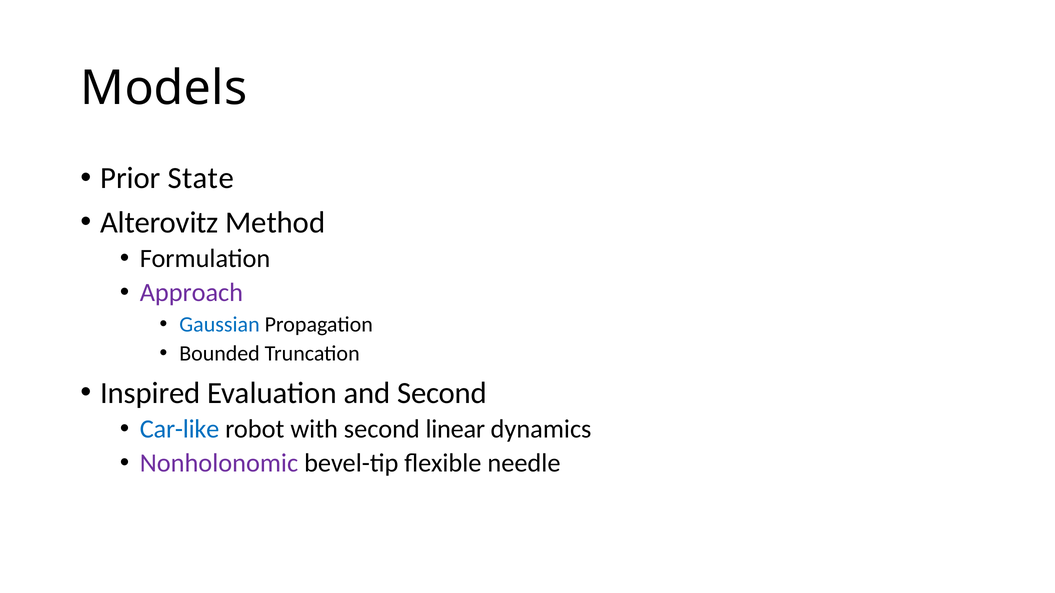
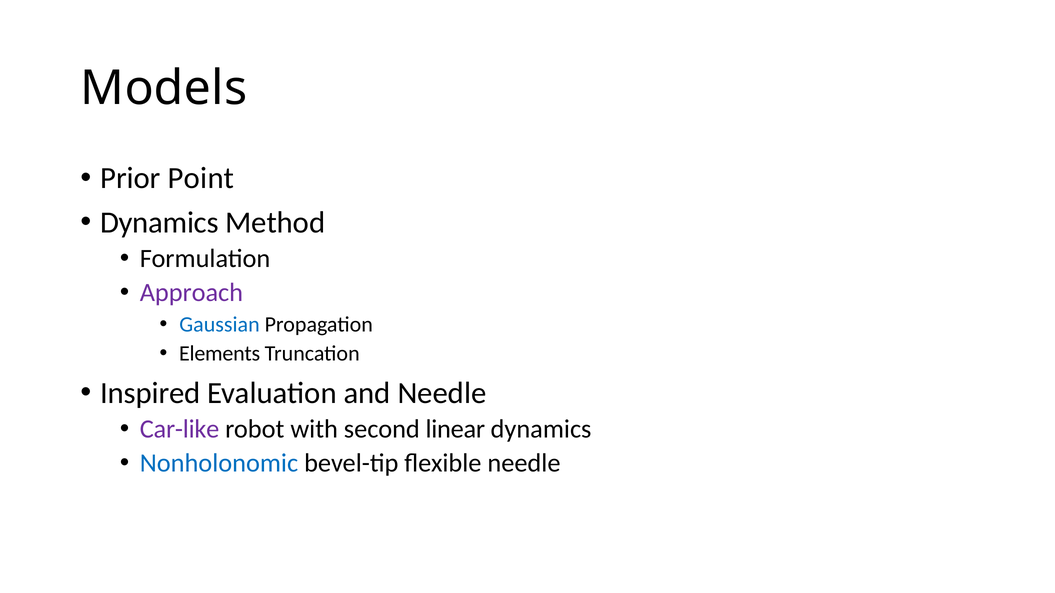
State: State -> Point (201, 178)
Alterovitz: Alterovitz -> Dynamics (159, 223)
Bounded: Bounded -> Elements (220, 354)
and Second: Second -> Needle (442, 393)
Car-like colour: blue -> purple (180, 430)
Nonholonomic colour: purple -> blue (219, 464)
